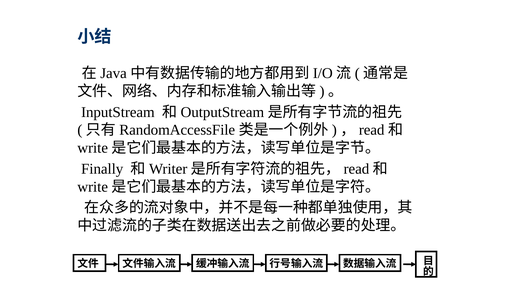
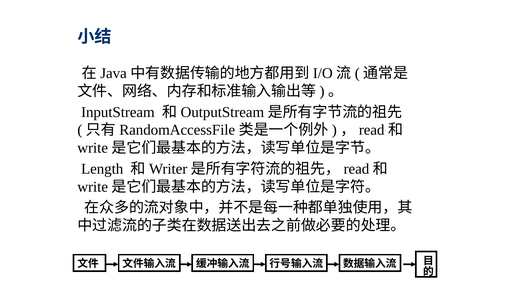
Finally: Finally -> Length (102, 169)
